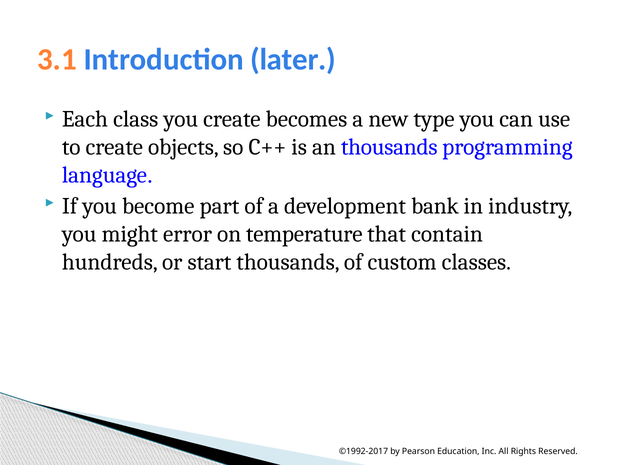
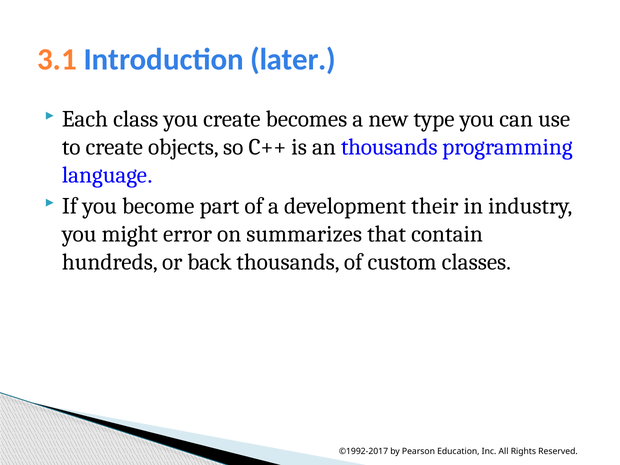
bank: bank -> their (435, 206)
temperature: temperature -> summarizes (304, 234)
start: start -> back (210, 262)
